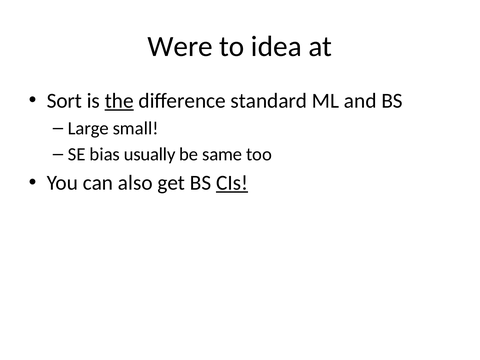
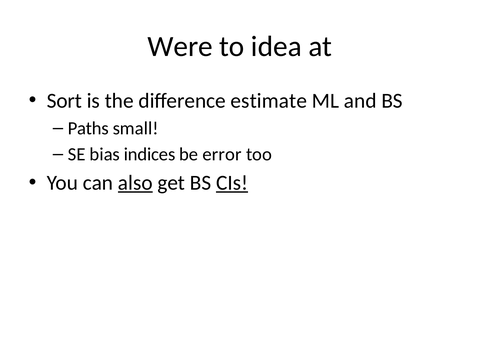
the underline: present -> none (119, 101)
standard: standard -> estimate (269, 101)
Large: Large -> Paths (88, 128)
usually: usually -> indices (150, 154)
same: same -> error (222, 154)
also underline: none -> present (135, 183)
